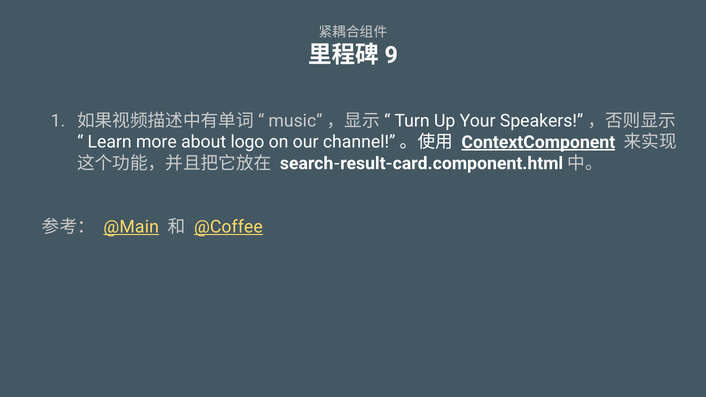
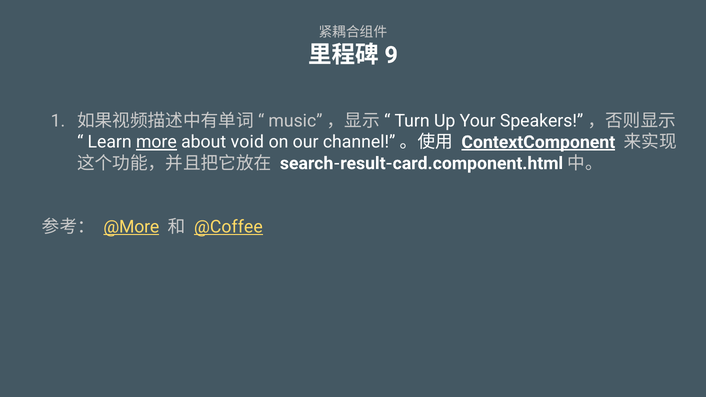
more underline: none -> present (156, 142)
logo: logo -> void (247, 142)
@Main: @Main -> @More (131, 227)
